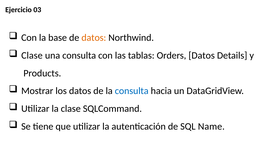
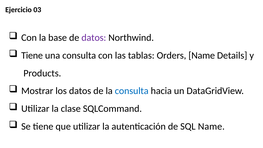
datos colour: orange -> purple (94, 38)
Clase: Clase -> Tiene (32, 55)
Orders Datos: Datos -> Name (202, 55)
